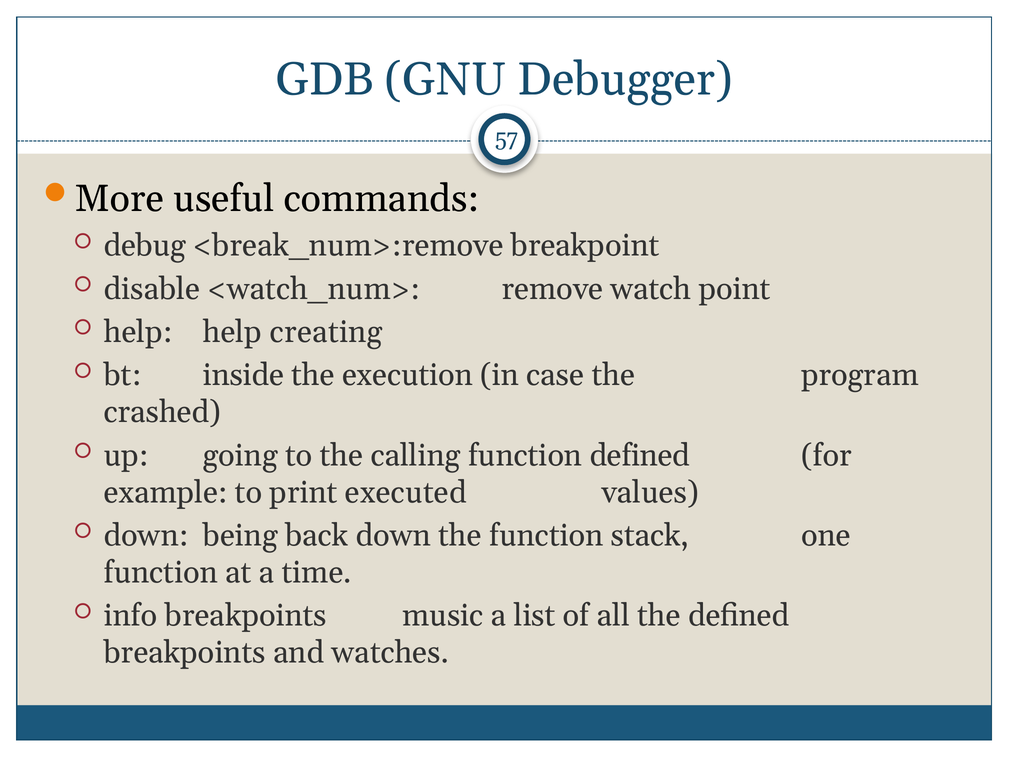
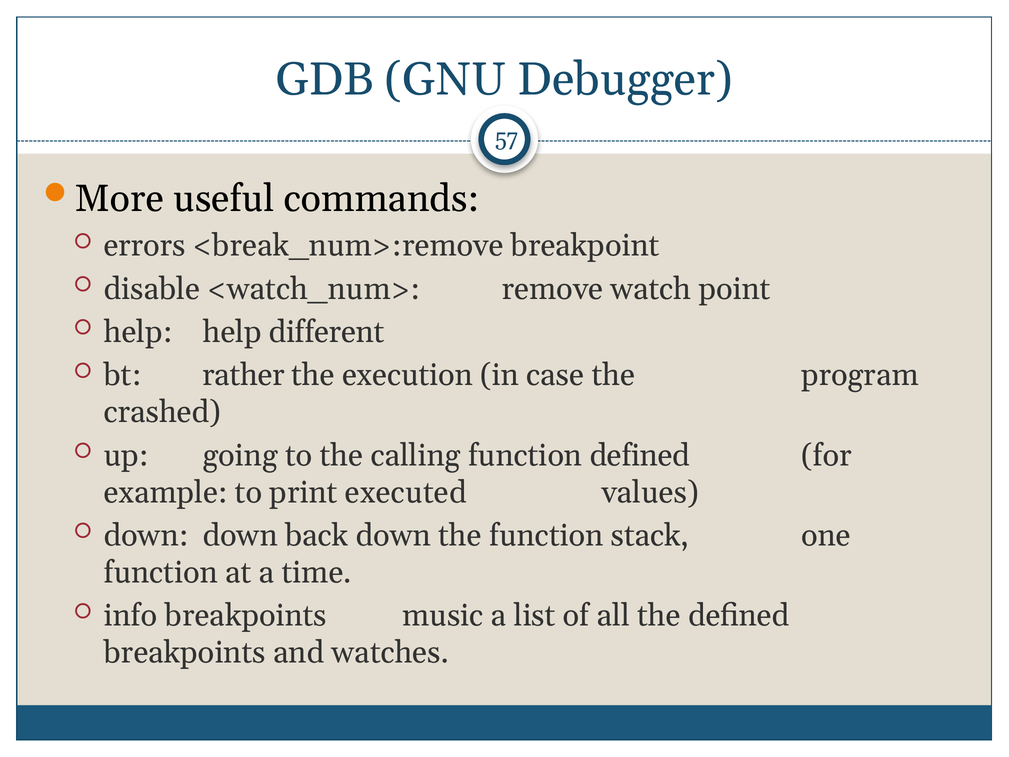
debug: debug -> errors (145, 246)
creating: creating -> different (327, 332)
inside: inside -> rather (244, 375)
down being: being -> down (240, 535)
